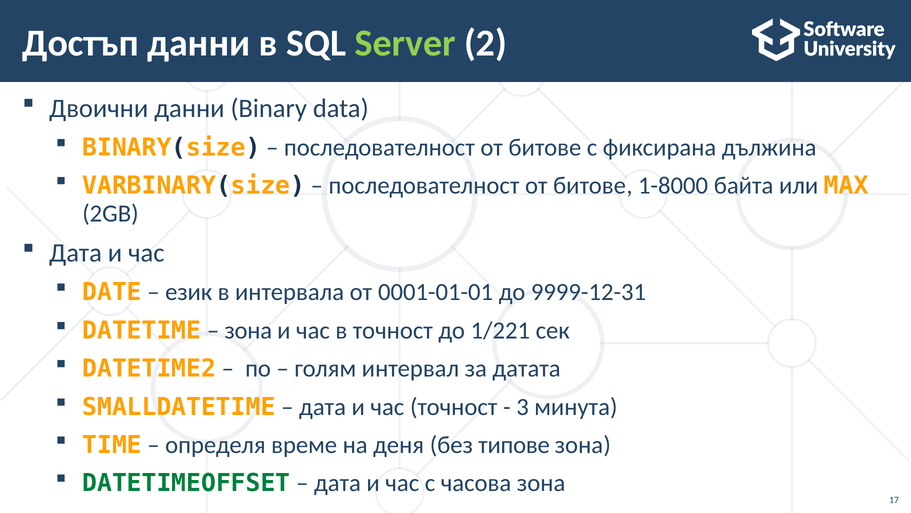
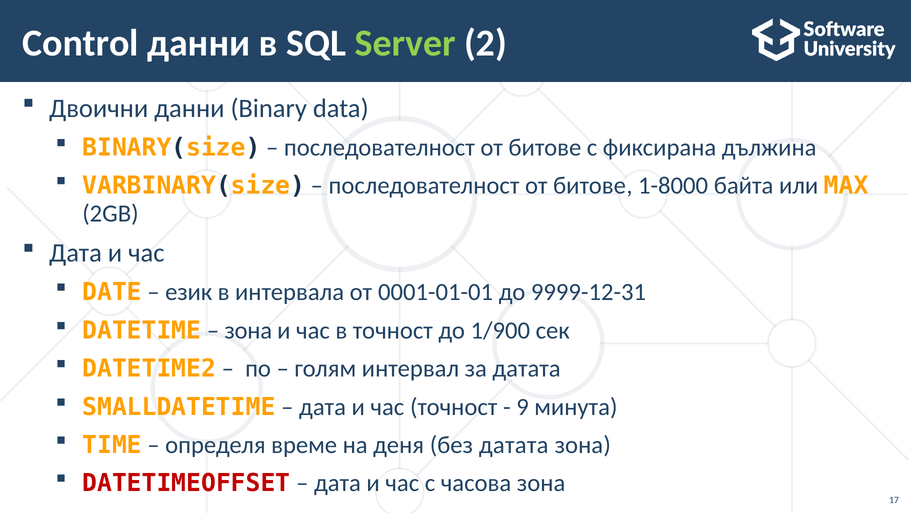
Достъп: Достъп -> Control (81, 43)
1/221: 1/221 -> 1/900 (500, 330)
3: 3 -> 9 (523, 406)
без типове: типове -> датата (514, 445)
DATETIMEOFFSET colour: green -> red (186, 483)
